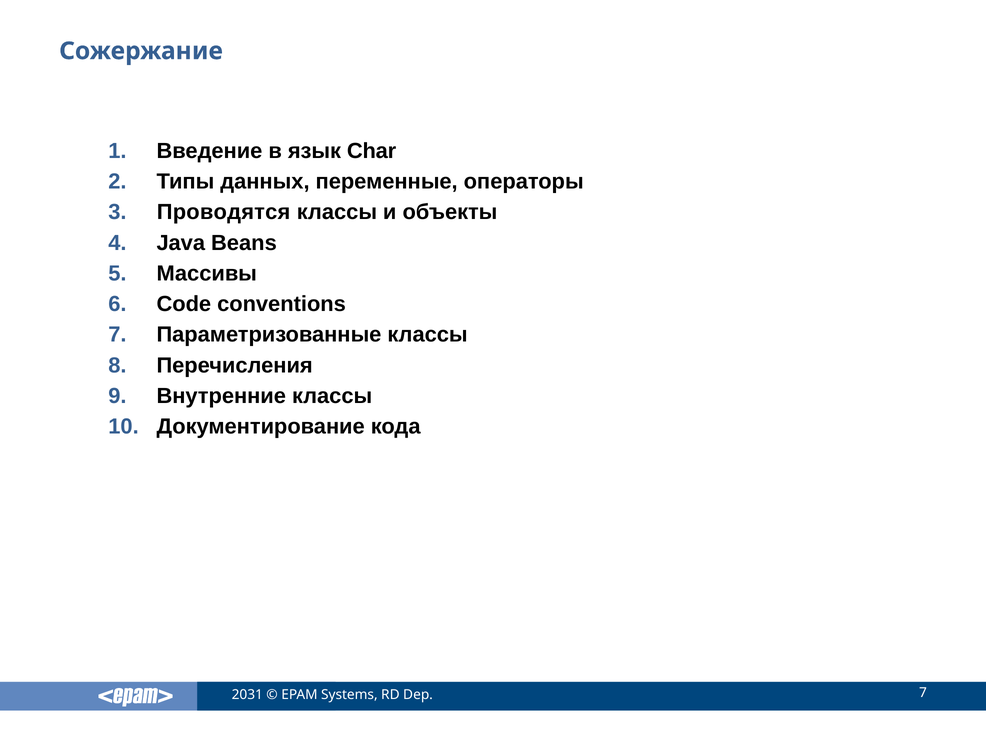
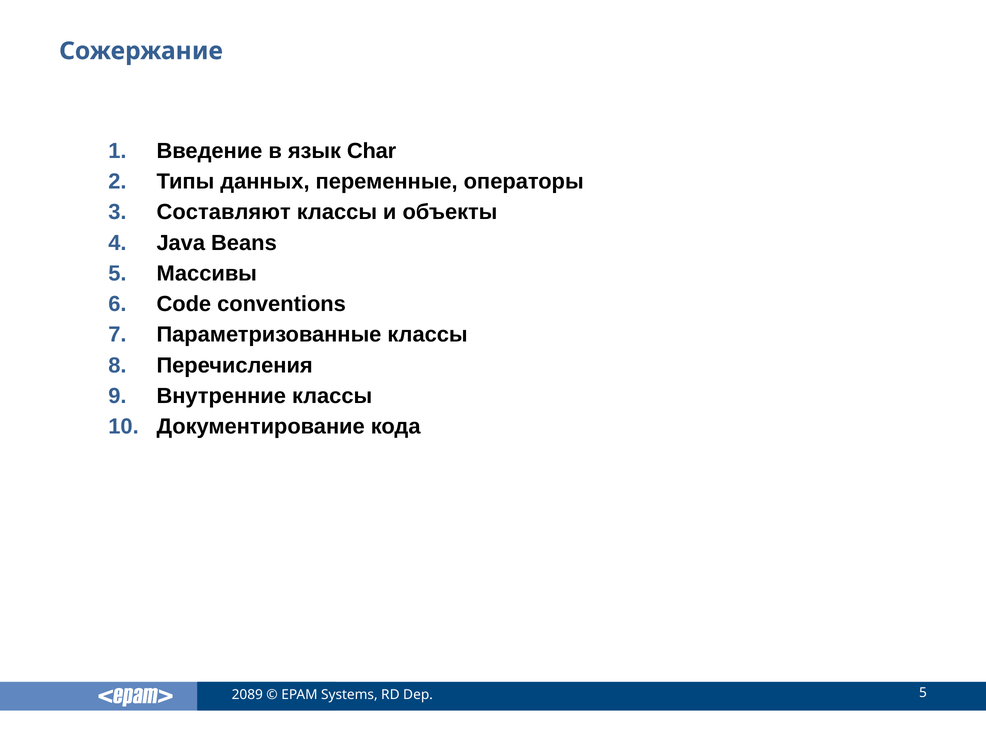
Проводятся: Проводятся -> Составляют (224, 212)
2031: 2031 -> 2089 (247, 695)
Dep 7: 7 -> 5 (923, 693)
